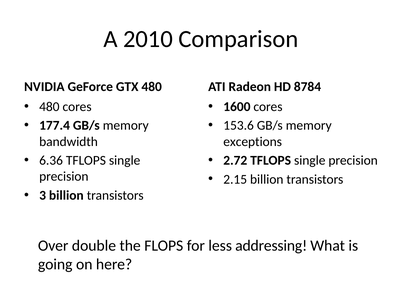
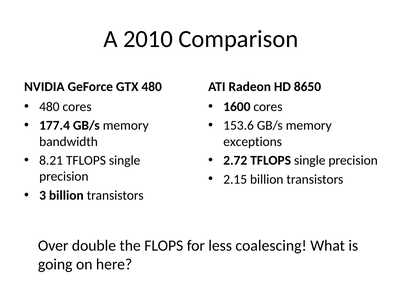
8784: 8784 -> 8650 (307, 86)
6.36: 6.36 -> 8.21 (51, 160)
addressing: addressing -> coalescing (271, 245)
